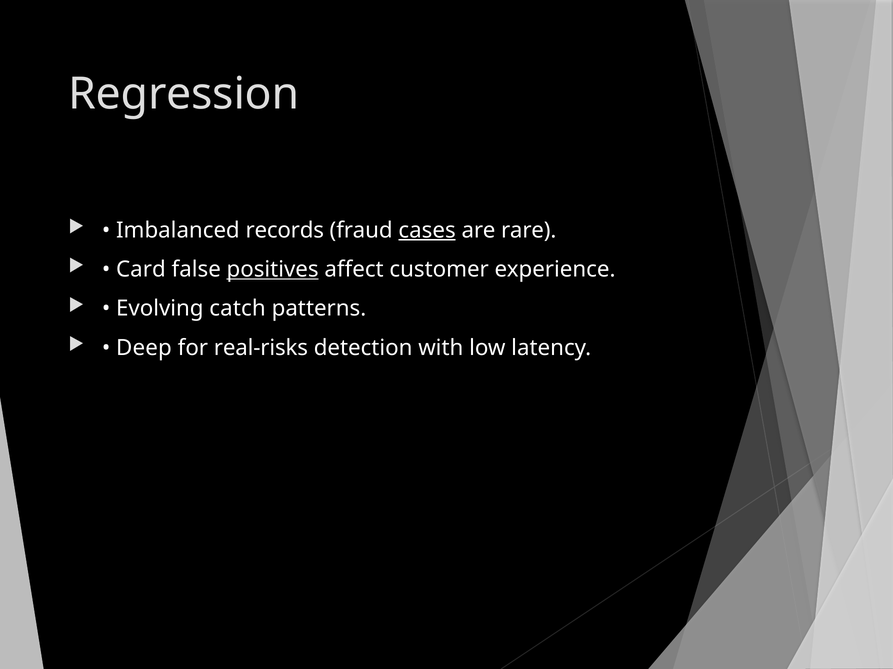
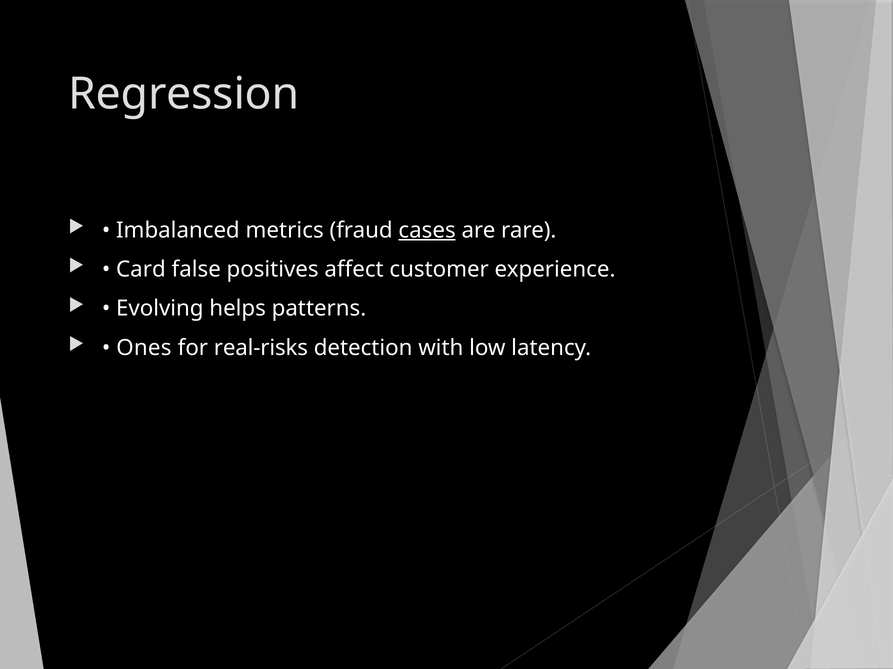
records: records -> metrics (285, 230)
positives underline: present -> none (273, 270)
catch: catch -> helps (238, 309)
Deep: Deep -> Ones (144, 348)
